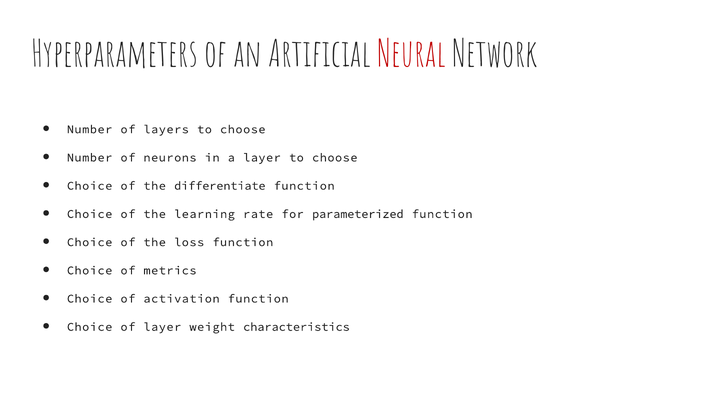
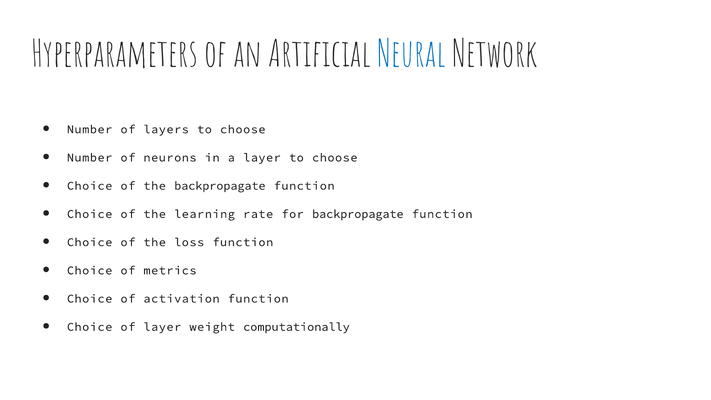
Neural colour: red -> blue (411, 55)
the differentiate: differentiate -> backpropagate (220, 186)
for parameterized: parameterized -> backpropagate (358, 214)
characteristics: characteristics -> computationally (296, 327)
